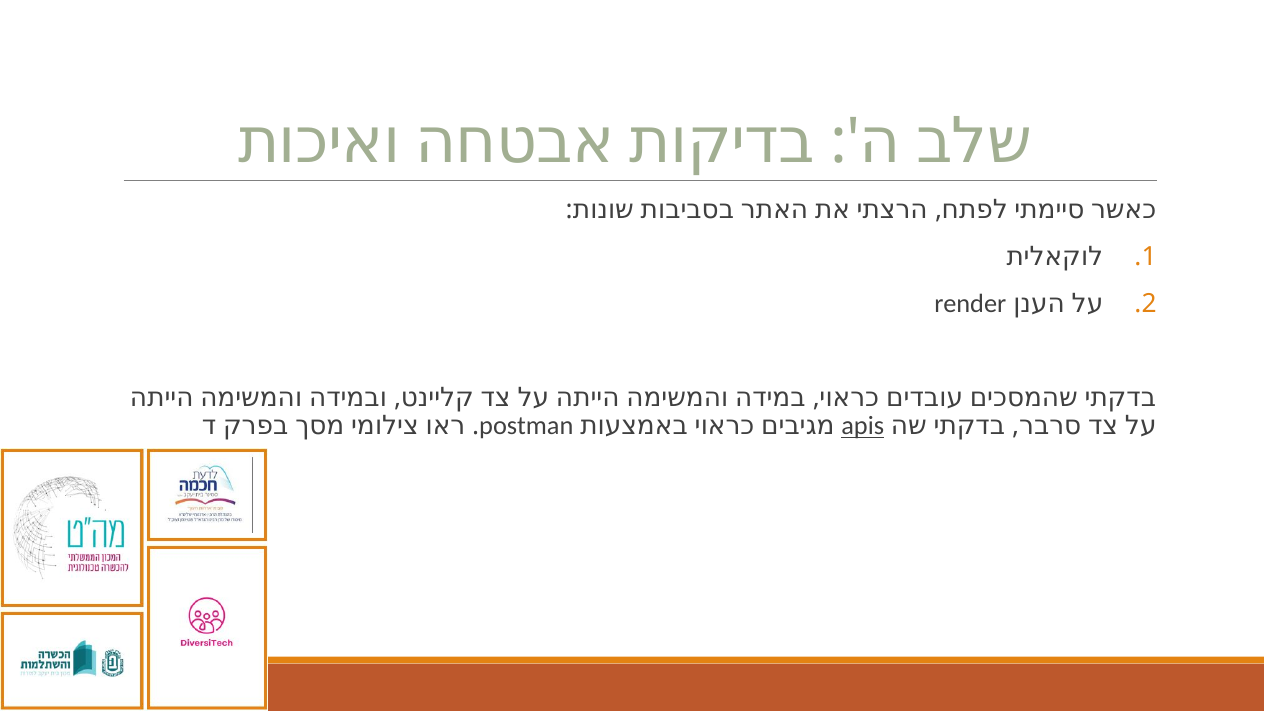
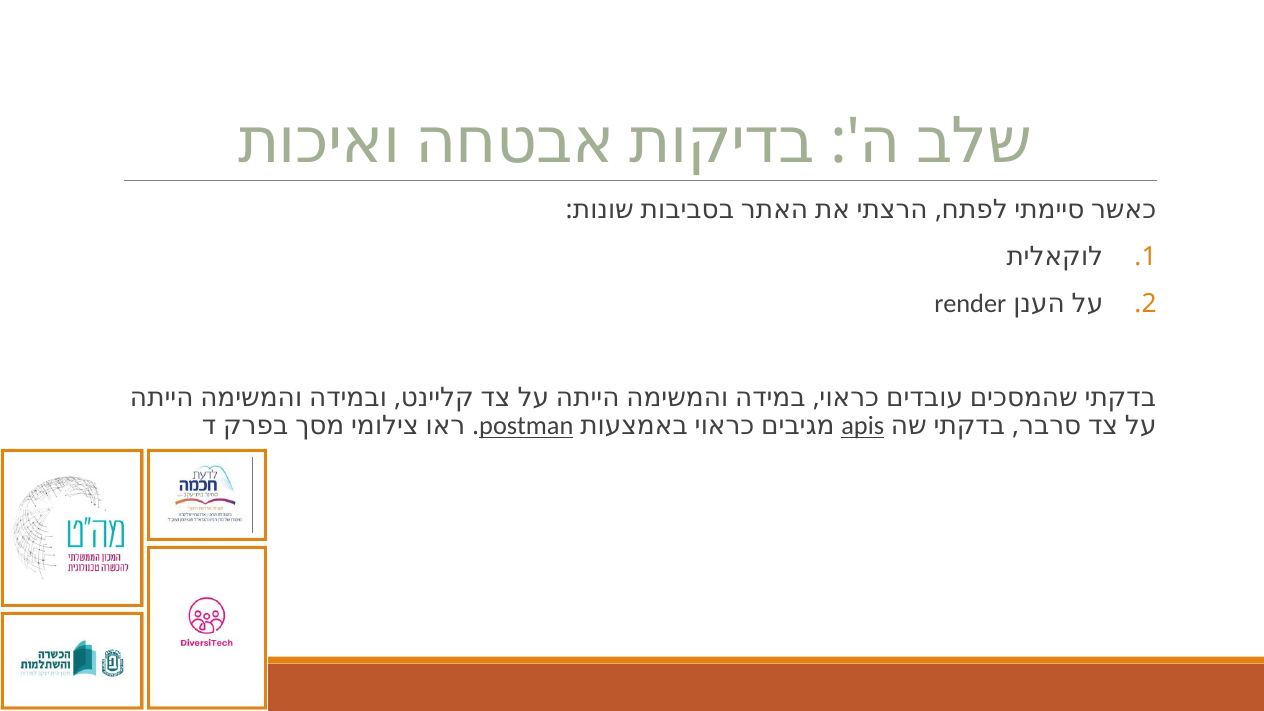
postman underline: none -> present (526, 426)
